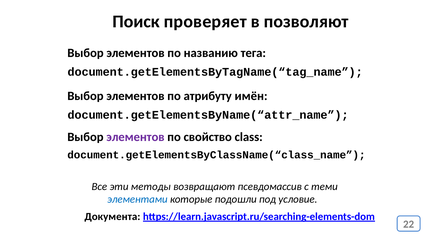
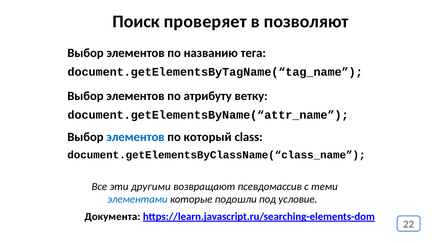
имён: имён -> ветку (251, 96)
элементов colour: purple -> blue (135, 137)
свойство: свойство -> который (208, 137)
методы: методы -> другими (151, 186)
